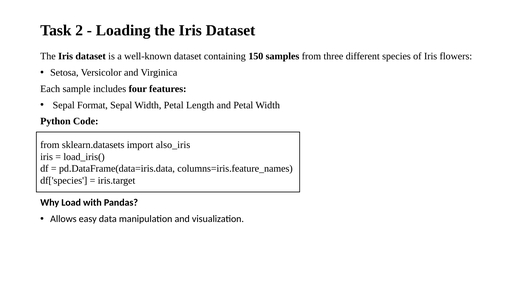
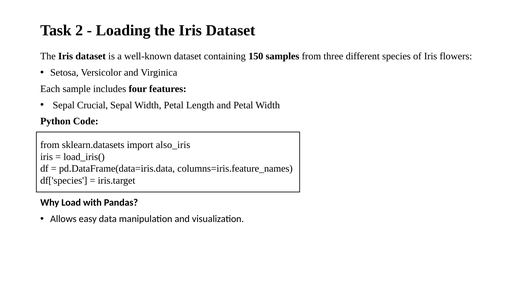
Format: Format -> Crucial (92, 105)
